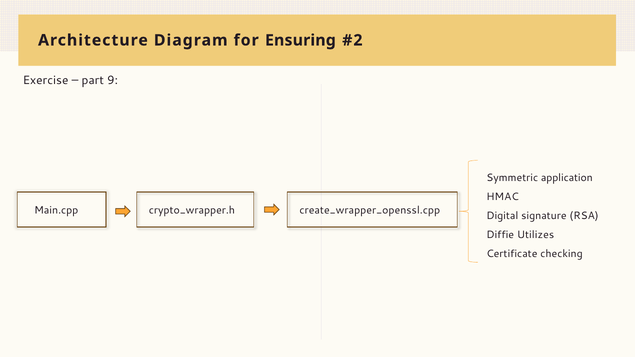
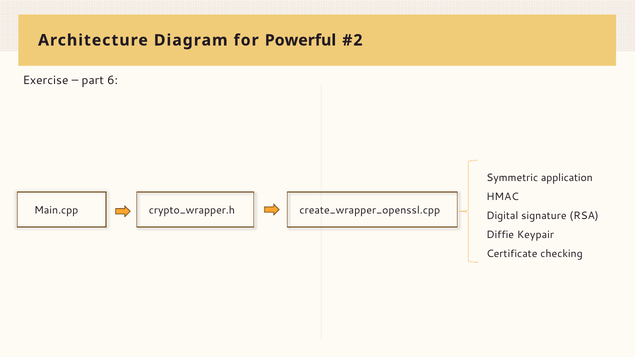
Ensuring: Ensuring -> Powerful (300, 40)
9: 9 -> 6 (113, 80)
Utilizes: Utilizes -> Keypair (535, 235)
